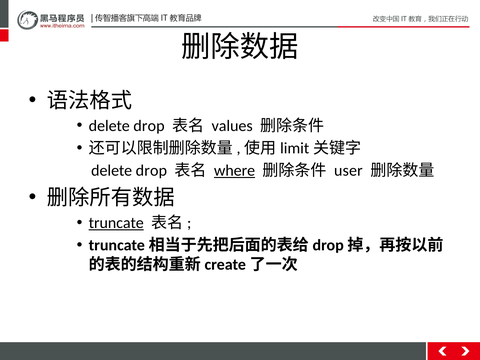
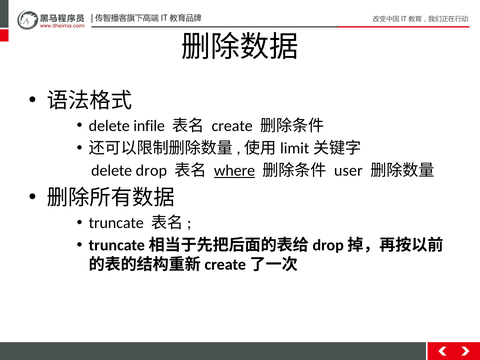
drop: drop -> infile (149, 126)
values: values -> create (232, 126)
truncate underline: present -> none (116, 223)
